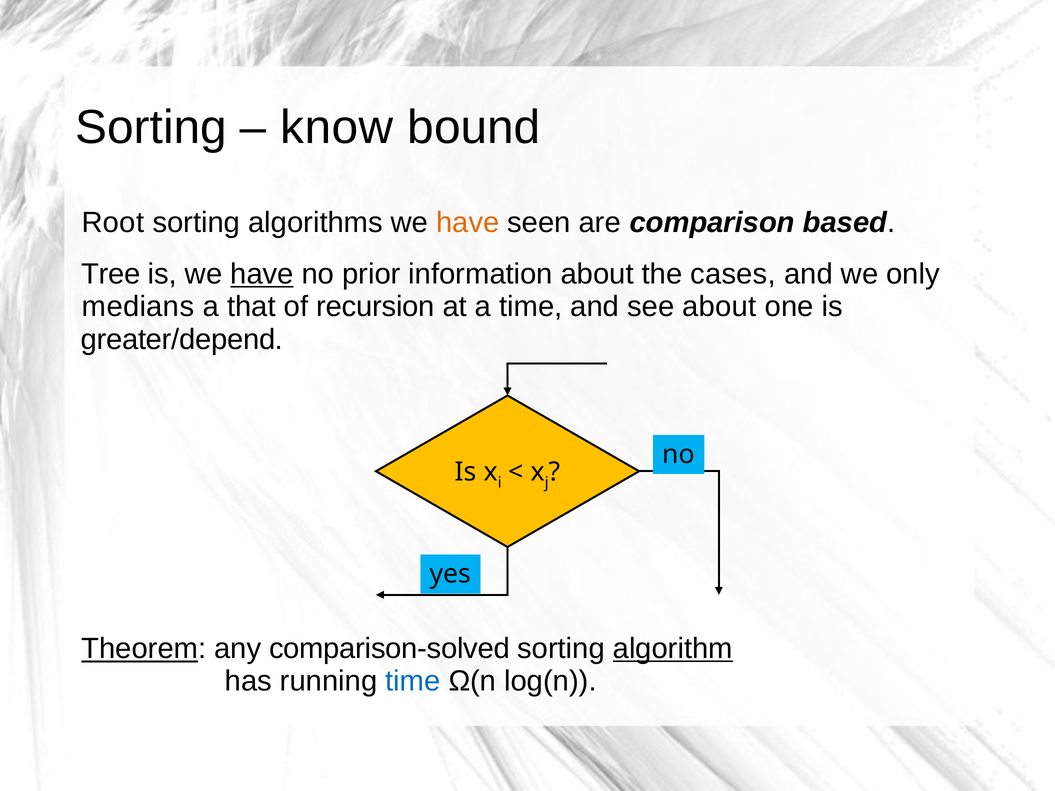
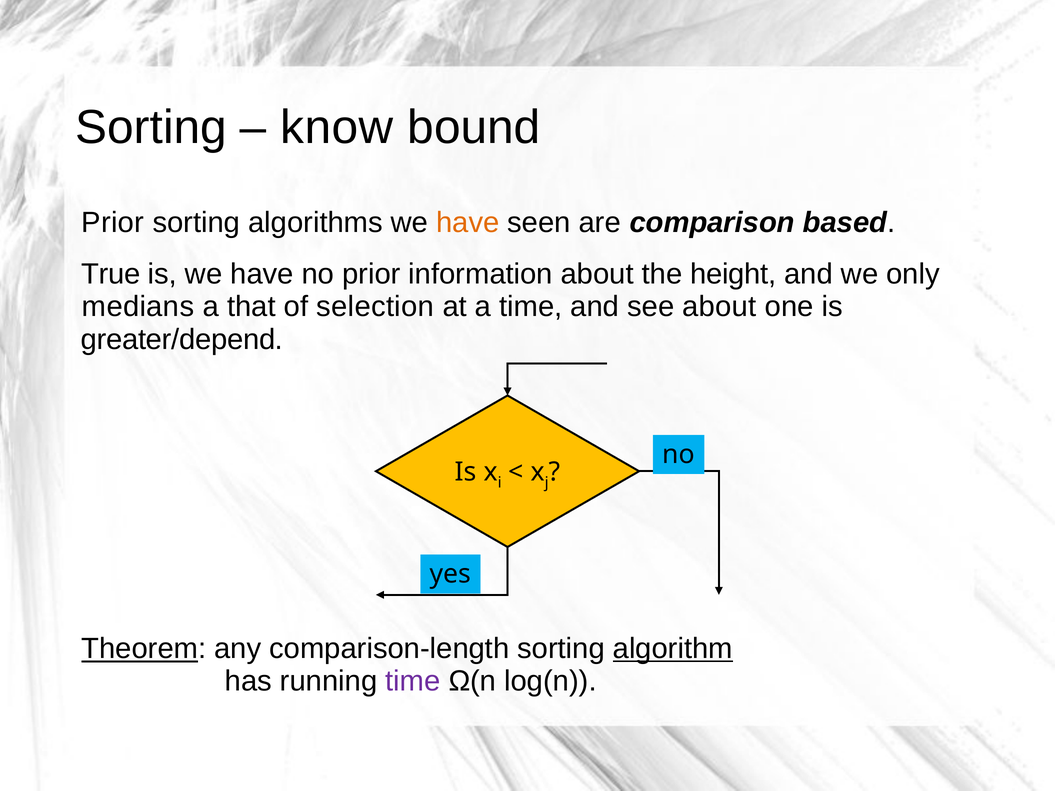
Root: Root -> Prior (113, 223)
Tree: Tree -> True (111, 274)
have underline: present -> none (262, 274)
cases: cases -> height (733, 274)
recursion: recursion -> selection (375, 307)
comparison-solved: comparison-solved -> comparison-length (389, 649)
time colour: blue -> purple (413, 681)
